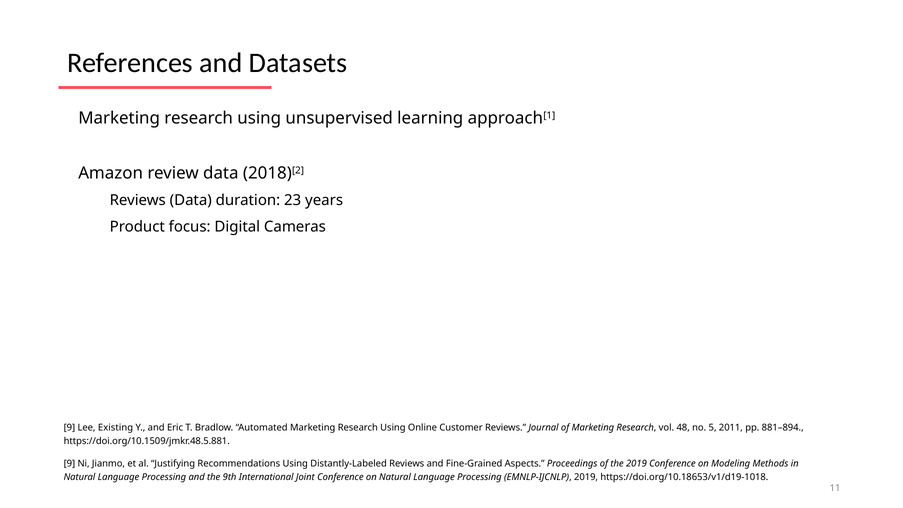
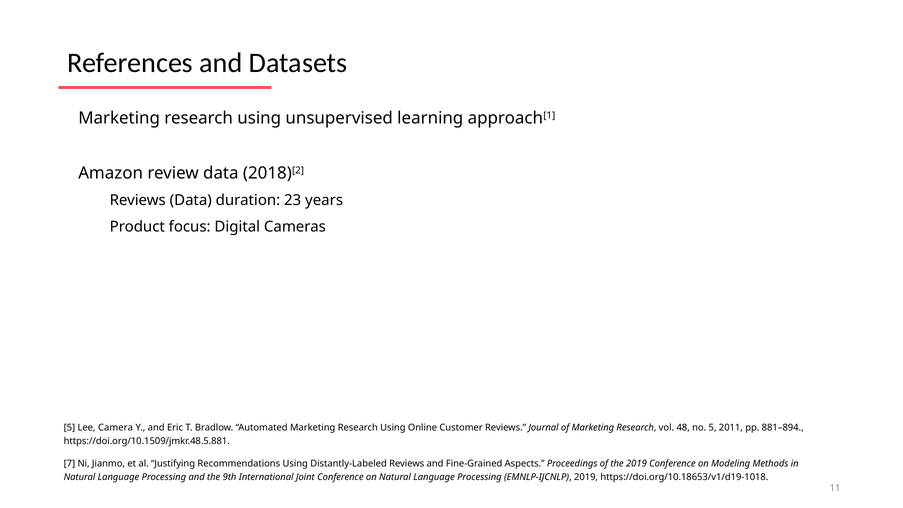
9: 9 -> 5 (69, 427)
Existing: Existing -> Camera (115, 427)
9: 9 -> 7 (69, 464)
